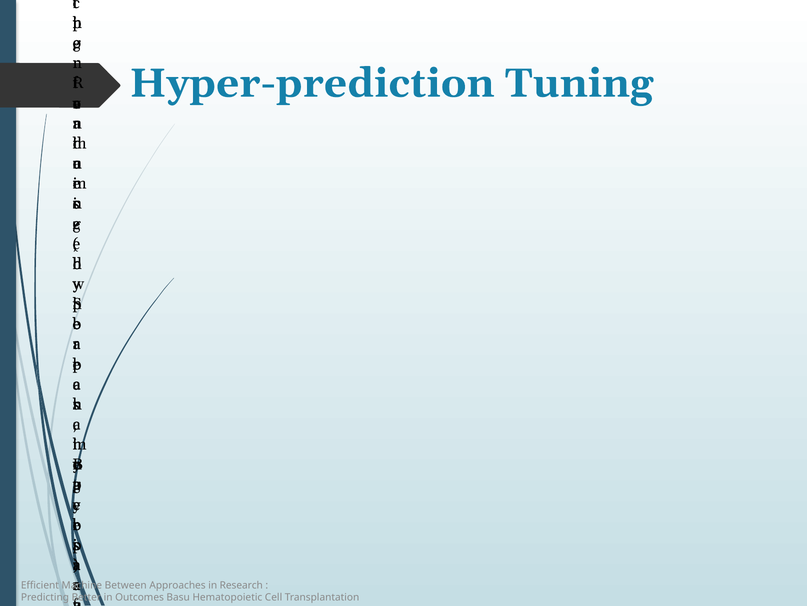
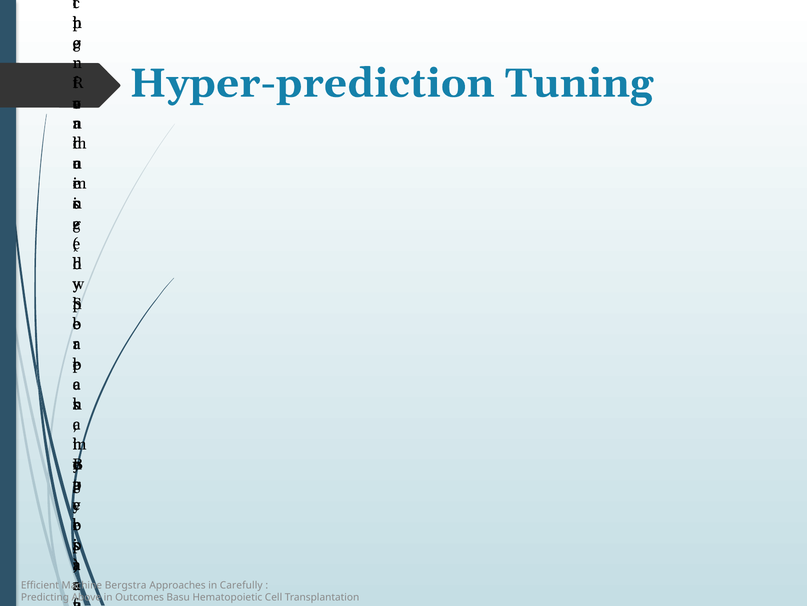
Between: Between -> Bergstra (126, 585)
Research: Research -> Carefully (241, 585)
Better: Better -> Above (86, 597)
